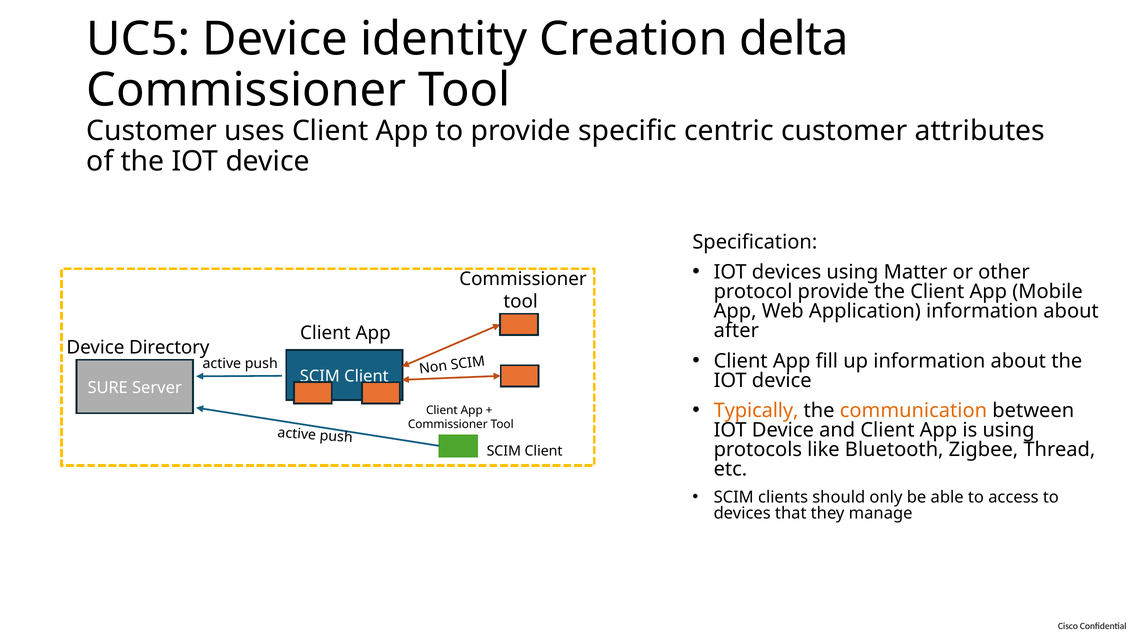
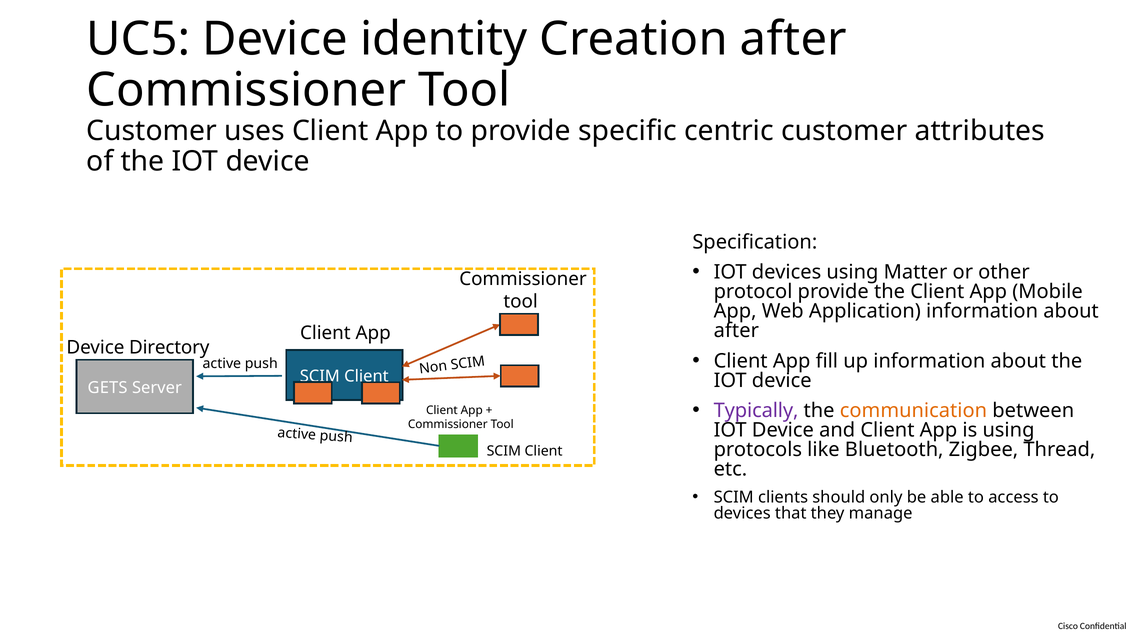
Creation delta: delta -> after (793, 39)
SURE: SURE -> GETS (108, 388)
Typically colour: orange -> purple (756, 411)
